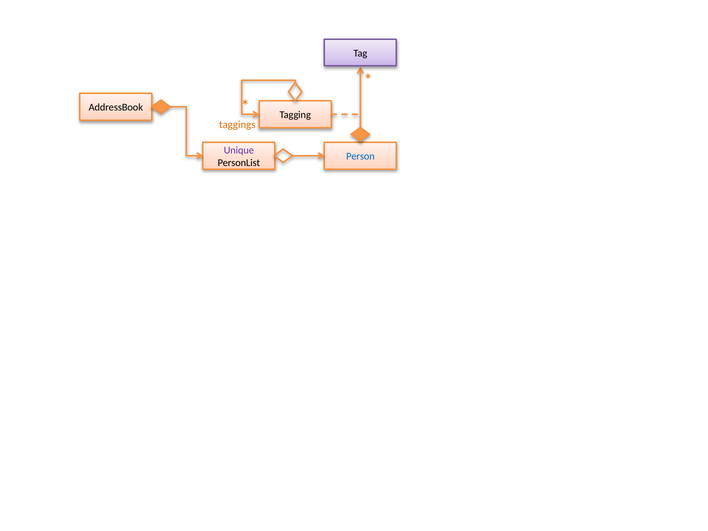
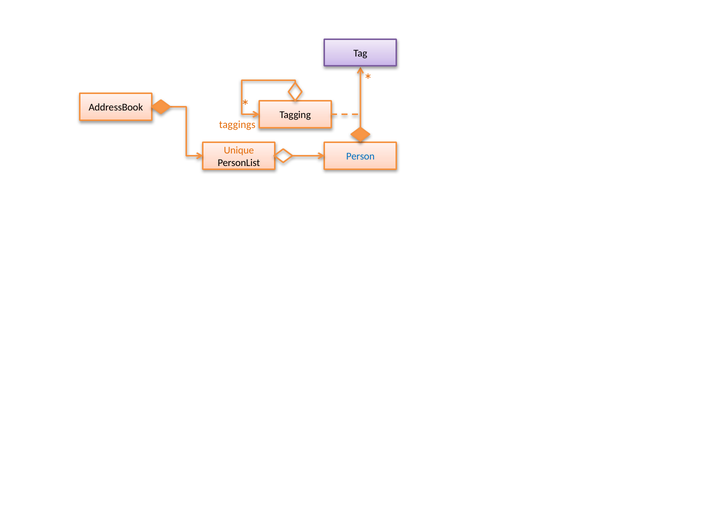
Unique colour: purple -> orange (239, 150)
